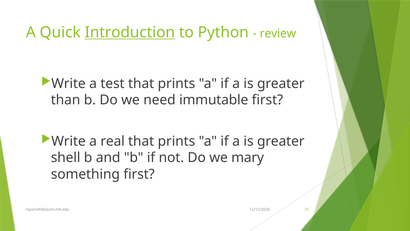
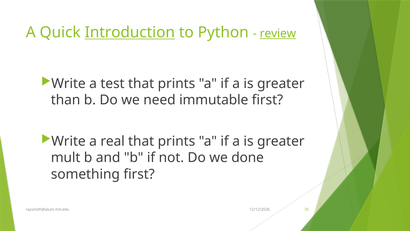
review underline: none -> present (278, 33)
shell: shell -> mult (66, 158)
mary: mary -> done (248, 158)
